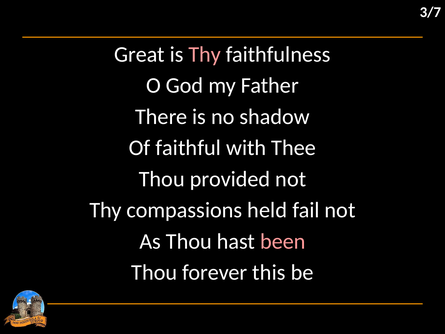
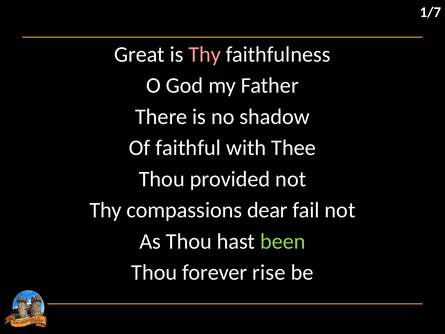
3/7: 3/7 -> 1/7 (430, 12)
held: held -> dear (267, 210)
been colour: pink -> light green (283, 241)
this: this -> rise (269, 272)
